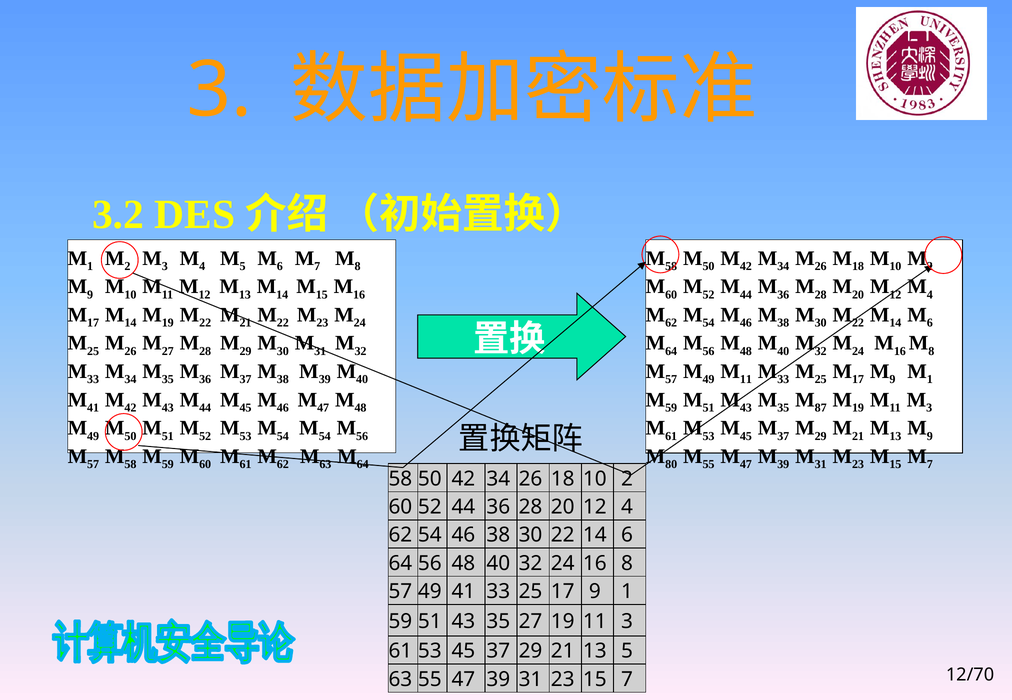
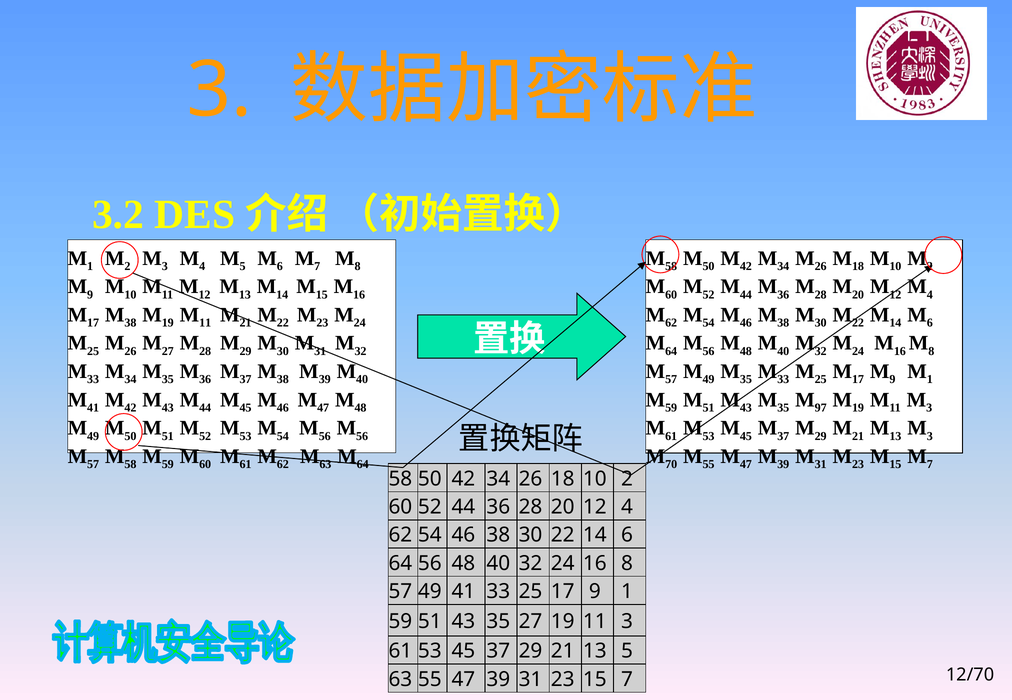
14: 14 -> 38 (130, 323)
22: 22 -> 11 (205, 323)
11: 11 -> 35 (746, 380)
87: 87 -> 97 (821, 408)
54: 54 -> 56 (325, 436)
9: 9 -> 3 (930, 436)
80: 80 -> 70 (671, 465)
